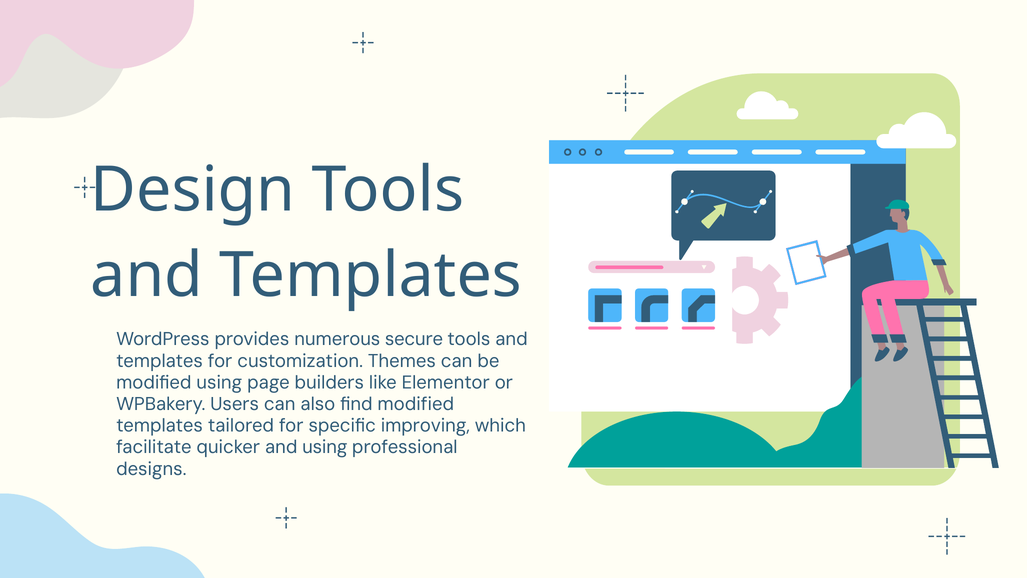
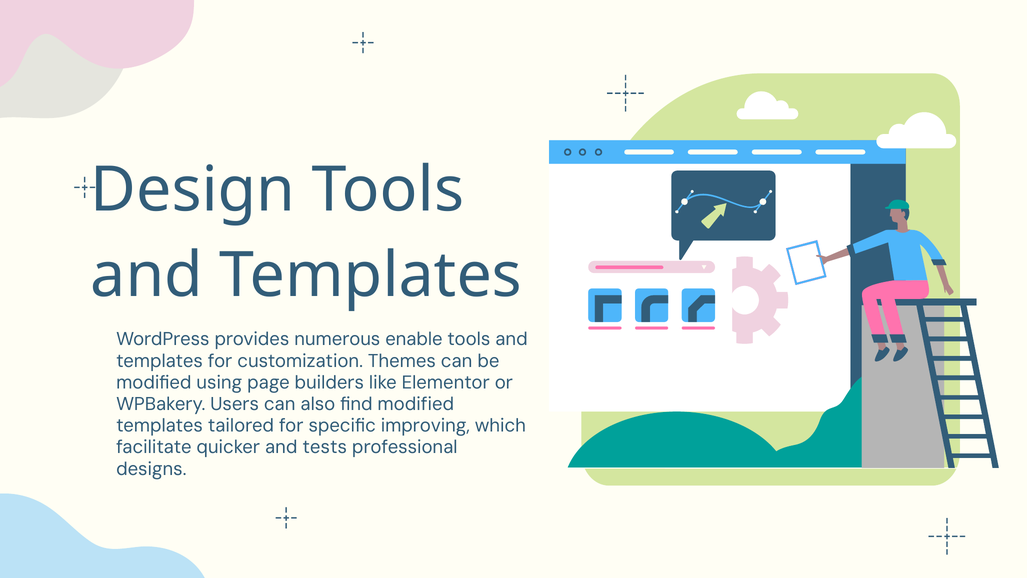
secure: secure -> enable (414, 339)
and using: using -> tests (325, 447)
